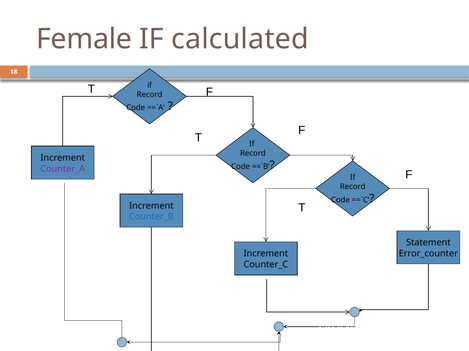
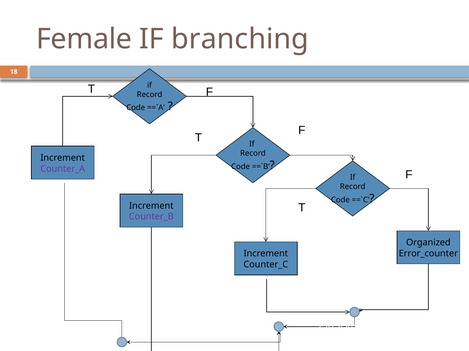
calculated: calculated -> branching (240, 39)
Counter_B colour: blue -> purple (151, 217)
Statement: Statement -> Organized (428, 243)
